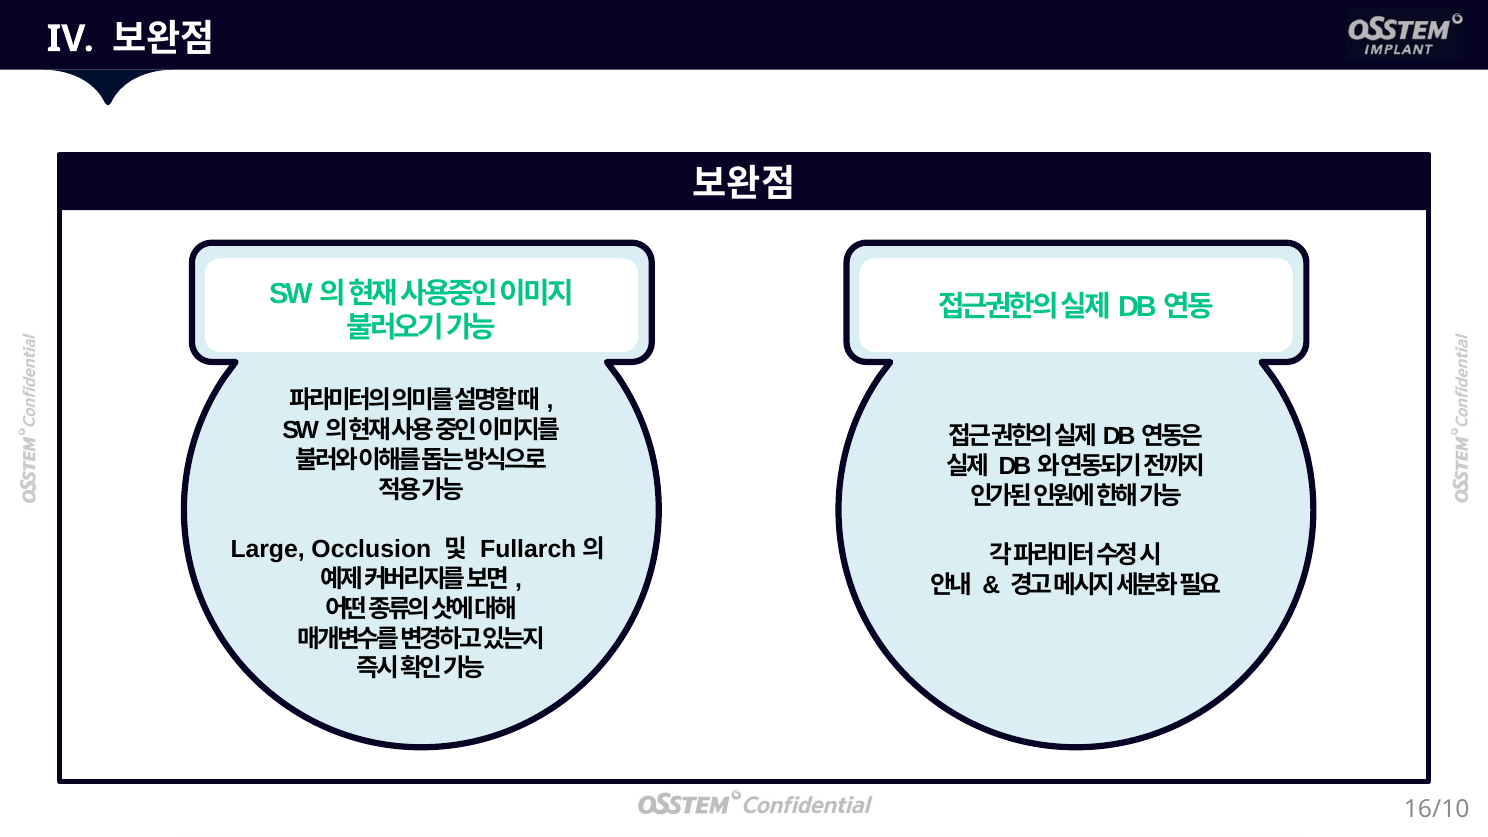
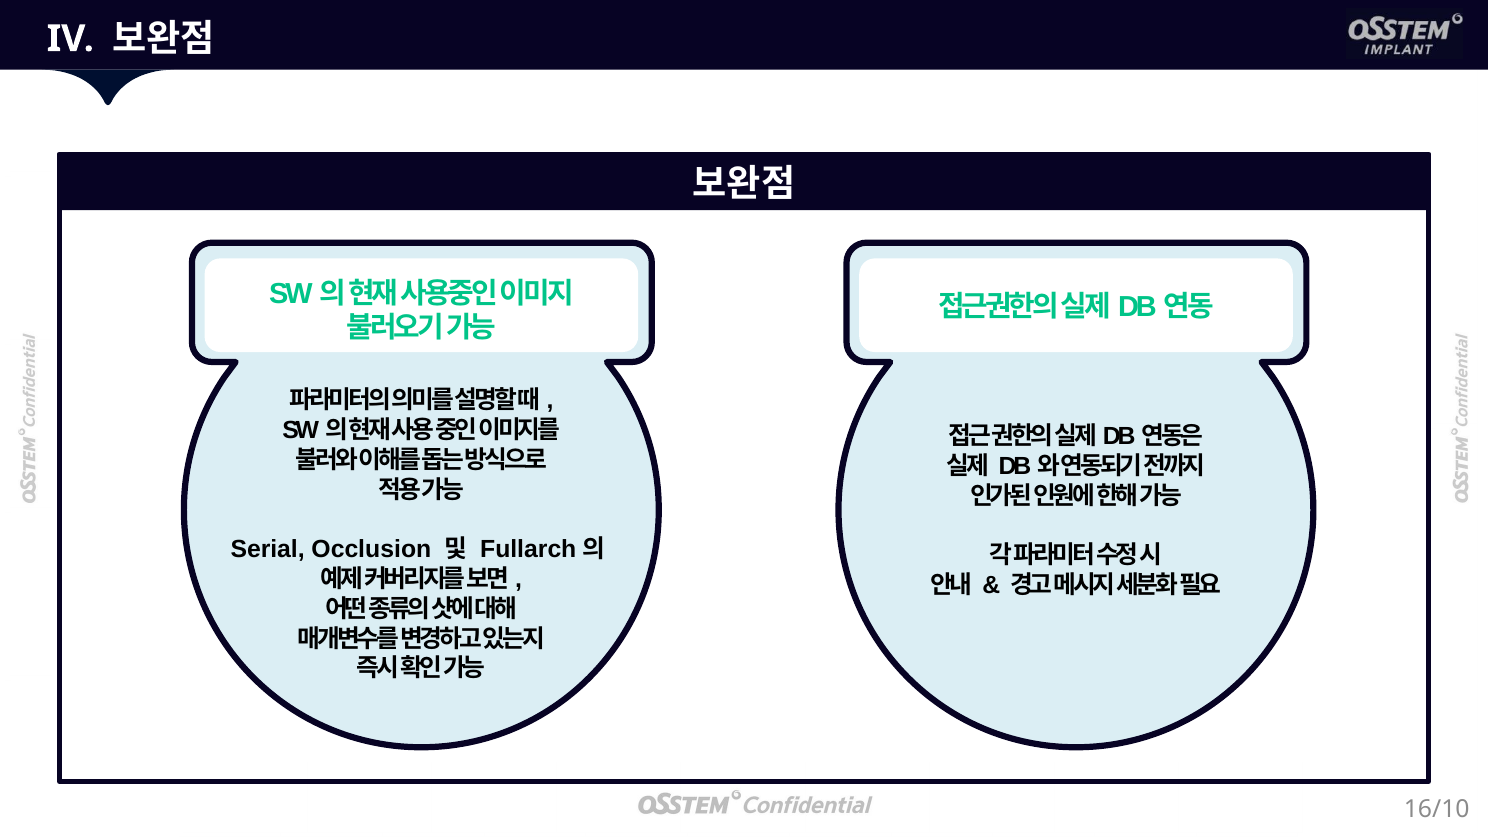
Large: Large -> Serial (268, 550)
